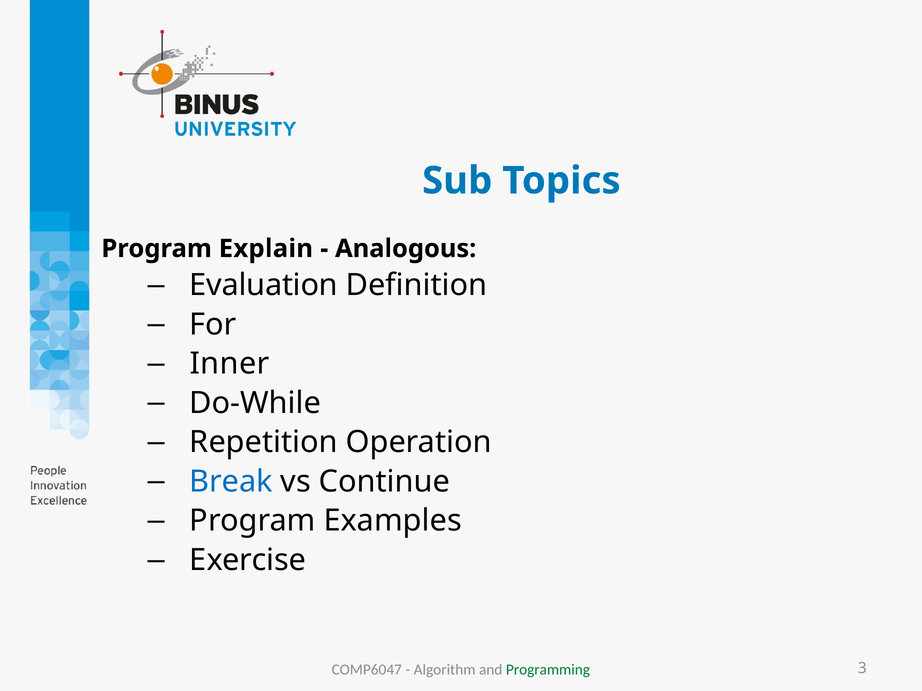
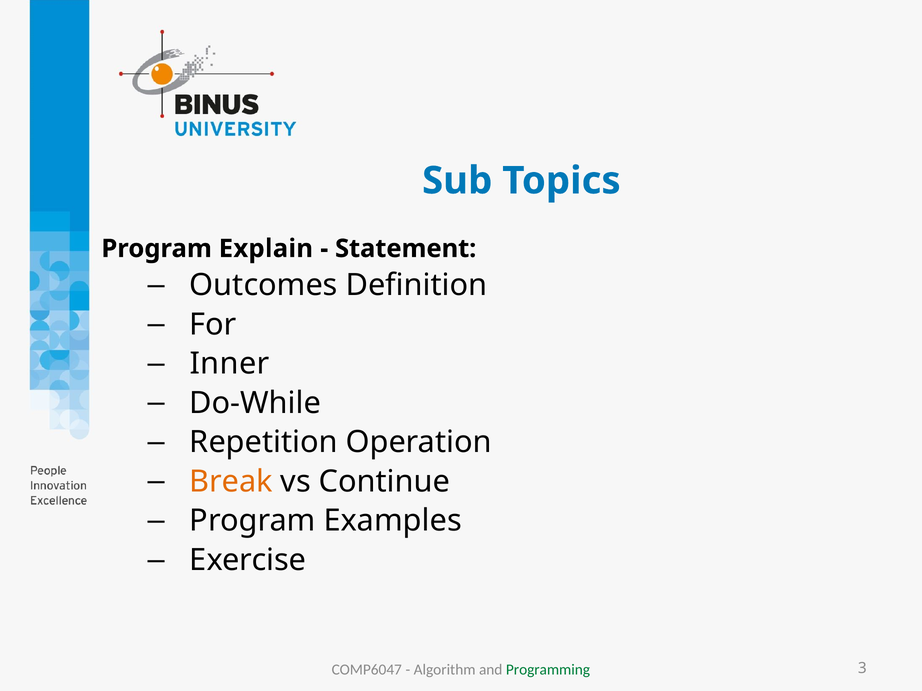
Analogous: Analogous -> Statement (406, 249)
Evaluation: Evaluation -> Outcomes (264, 285)
Break colour: blue -> orange (231, 482)
